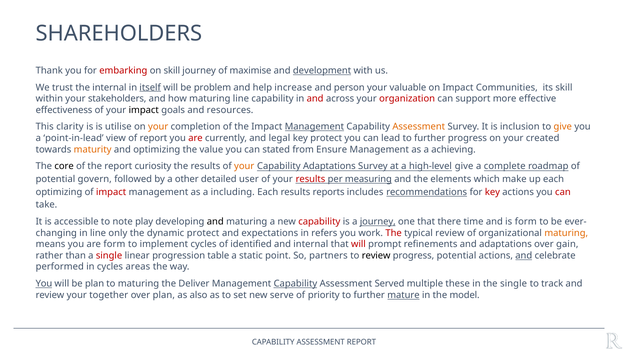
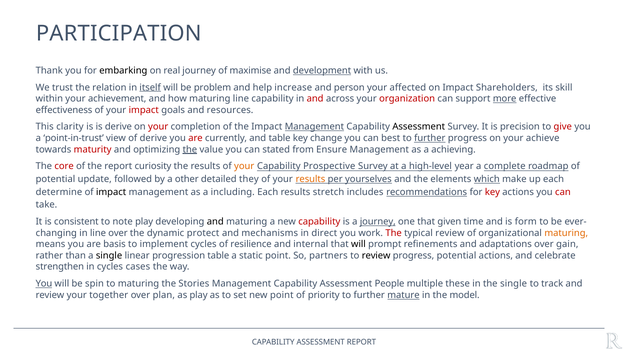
SHAREHOLDERS: SHAREHOLDERS -> PARTICIPATION (119, 34)
embarking colour: red -> black (123, 71)
on skill: skill -> real (172, 71)
the internal: internal -> relation (109, 87)
valuable: valuable -> affected (408, 87)
Communities: Communities -> Shareholders (507, 87)
stakeholders: stakeholders -> achievement (117, 99)
more underline: none -> present (505, 99)
impact colour: black -> red (144, 110)
is utilise: utilise -> derive (118, 127)
your colour: orange -> red (158, 127)
Assessment colour: orange -> black (419, 127)
inclusion: inclusion -> precision (520, 127)
give colour: orange -> red (563, 127)
point-in-lead: point-in-lead -> point-in-trust (74, 138)
of report: report -> derive (153, 138)
and legal: legal -> table (280, 138)
key protect: protect -> change (326, 138)
lead: lead -> best (391, 138)
further underline: none -> present (430, 138)
created: created -> achieve (543, 138)
maturity colour: orange -> red (93, 150)
the underline: none -> present (190, 150)
core colour: black -> red (64, 166)
Capability Adaptations: Adaptations -> Prospective (329, 166)
high-level give: give -> year (464, 166)
govern: govern -> update (95, 179)
user: user -> they (249, 179)
results colour: red -> orange (310, 179)
measuring: measuring -> yourselves (368, 179)
which underline: none -> present (487, 179)
optimizing: optimizing -> determine (59, 192)
impact colour: red -> black (111, 192)
reports: reports -> stretch (329, 192)
accessible: accessible -> consistent (76, 222)
there: there -> given (449, 222)
line only: only -> over (118, 233)
expectations: expectations -> mechanisms (270, 233)
refers: refers -> direct (324, 233)
are form: form -> basis (114, 244)
identified: identified -> resilience (251, 244)
will colour: red -> black (358, 244)
single colour: red -> black (109, 256)
and underline: present -> none (524, 256)
performed: performed -> strengthen (60, 267)
areas: areas -> cases (138, 267)
be plan: plan -> spin (94, 284)
Deliver: Deliver -> Stories (194, 284)
Capability underline: present -> none (295, 284)
Served: Served -> People (390, 284)
as also: also -> play (199, 295)
new serve: serve -> point (282, 295)
